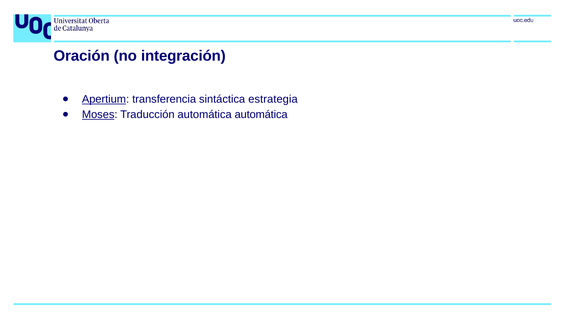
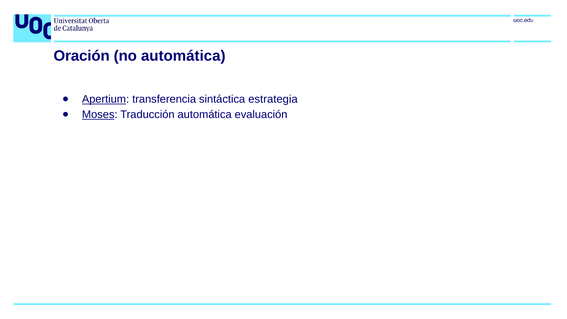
no integración: integración -> automática (183, 56)
automática automática: automática -> evaluación (261, 114)
